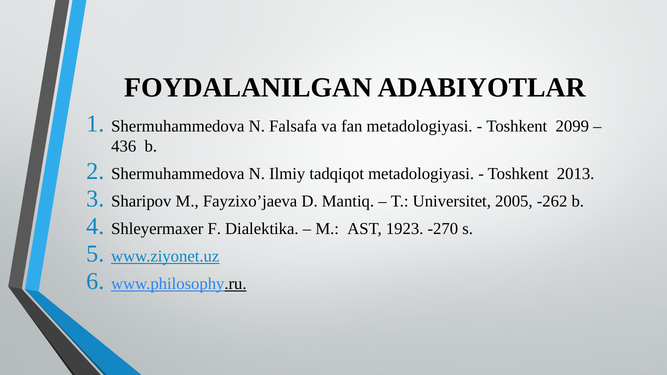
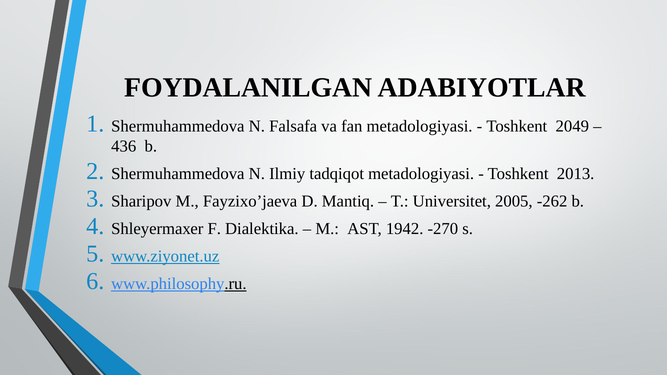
2099: 2099 -> 2049 (572, 126)
1923: 1923 -> 1942 (405, 229)
